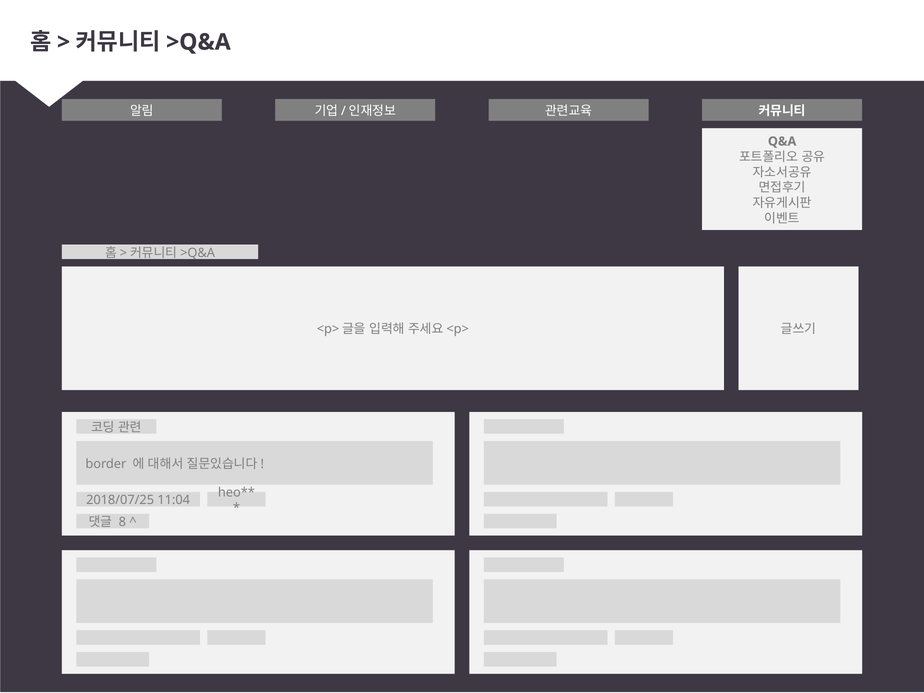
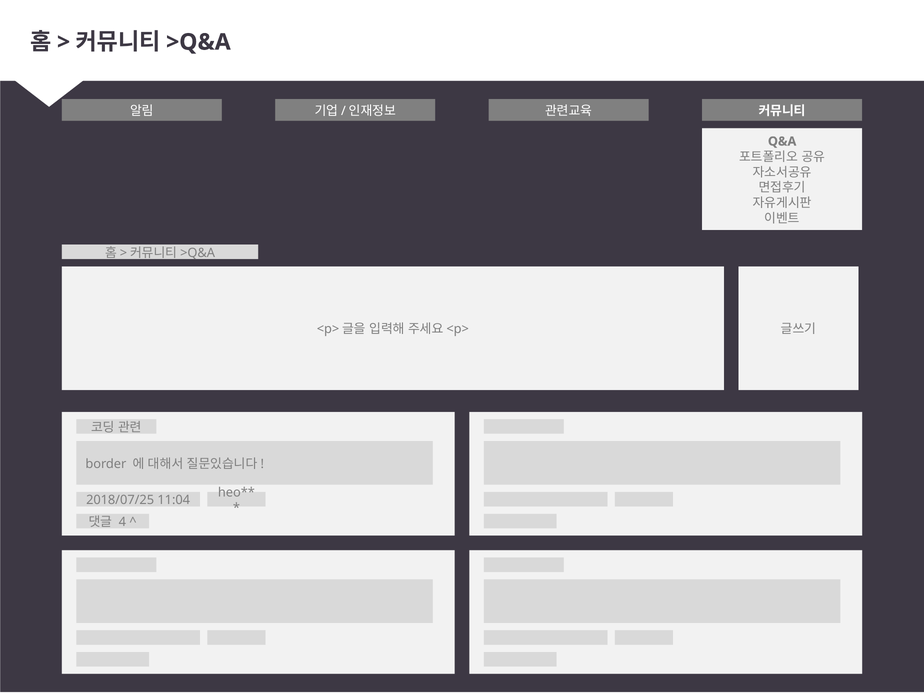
8: 8 -> 4 (122, 522)
